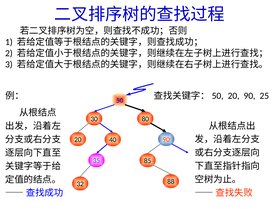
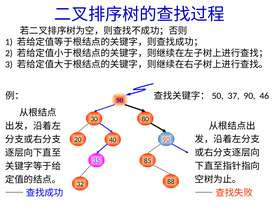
20: 20 -> 37 (234, 96)
25: 25 -> 46 (264, 96)
